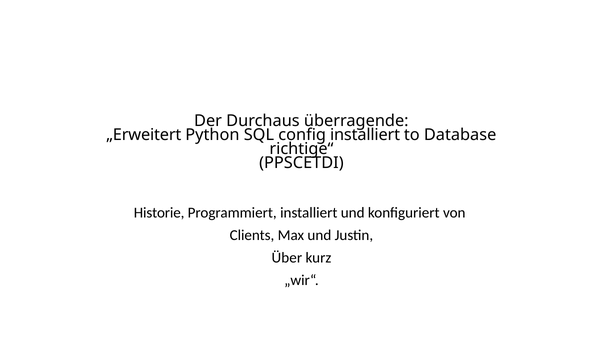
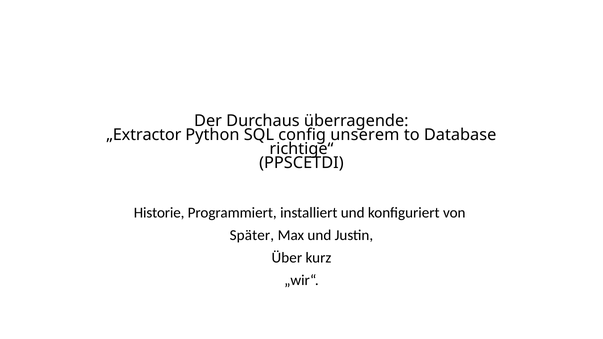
„Erweitert: „Erweitert -> „Extractor (144, 135)
config installiert: installiert -> unserem (365, 135)
Clients: Clients -> Später (252, 235)
